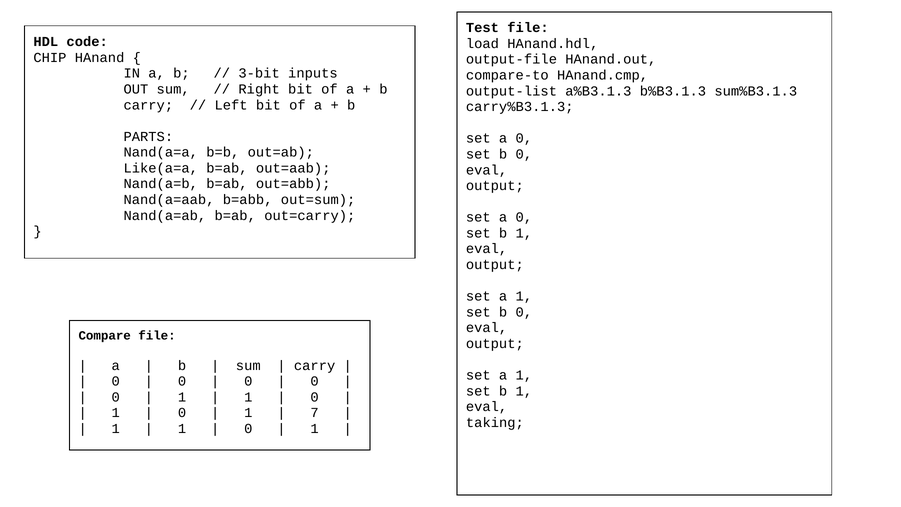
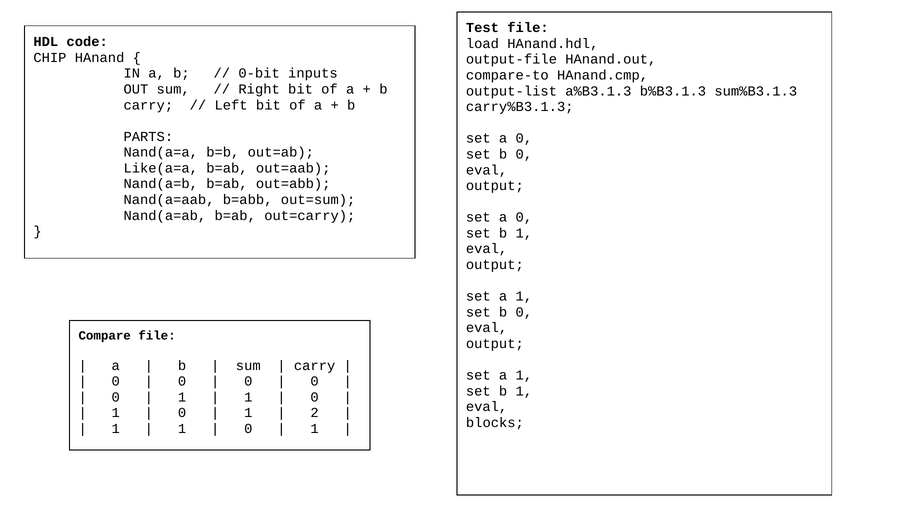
3-bit: 3-bit -> 0-bit (259, 73)
7: 7 -> 2 (315, 413)
taking: taking -> blocks (495, 422)
